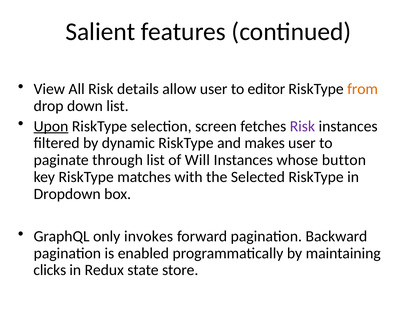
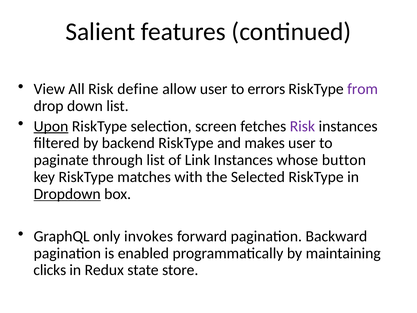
details: details -> define (138, 89)
editor: editor -> errors (266, 89)
from colour: orange -> purple (363, 89)
dynamic: dynamic -> backend (128, 143)
Will: Will -> Link (197, 160)
Dropdown underline: none -> present (67, 194)
